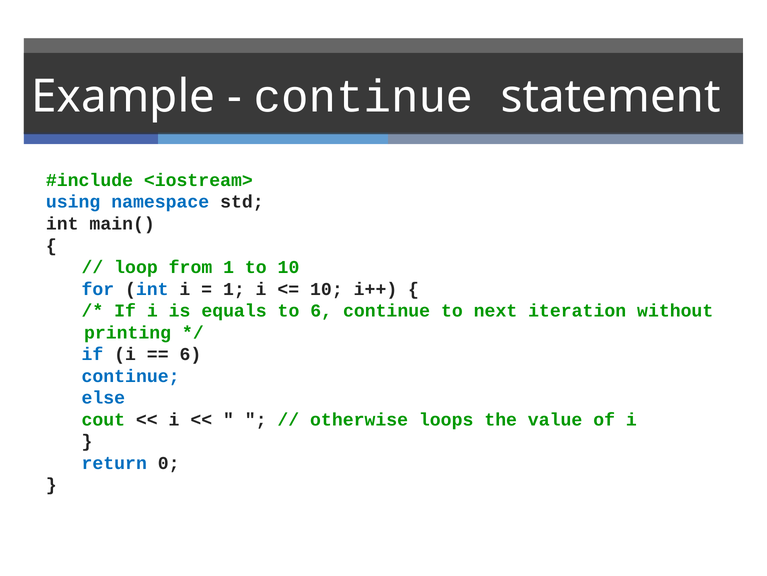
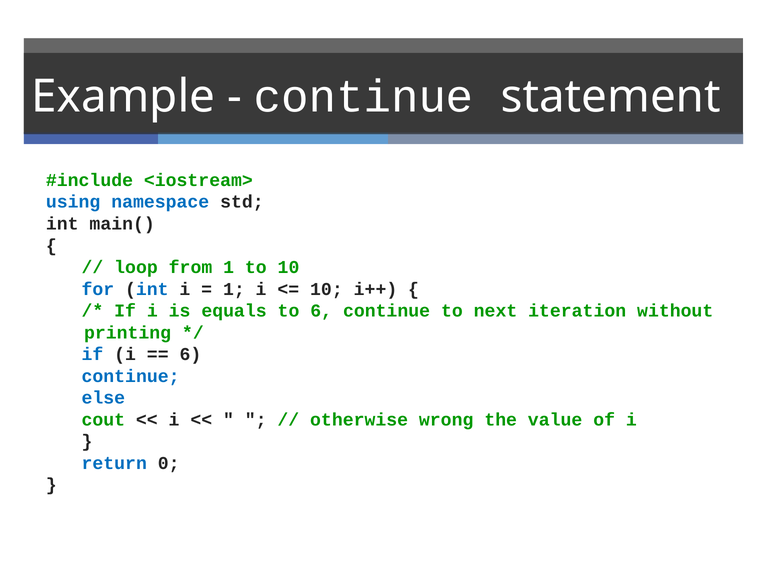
loops: loops -> wrong (446, 419)
